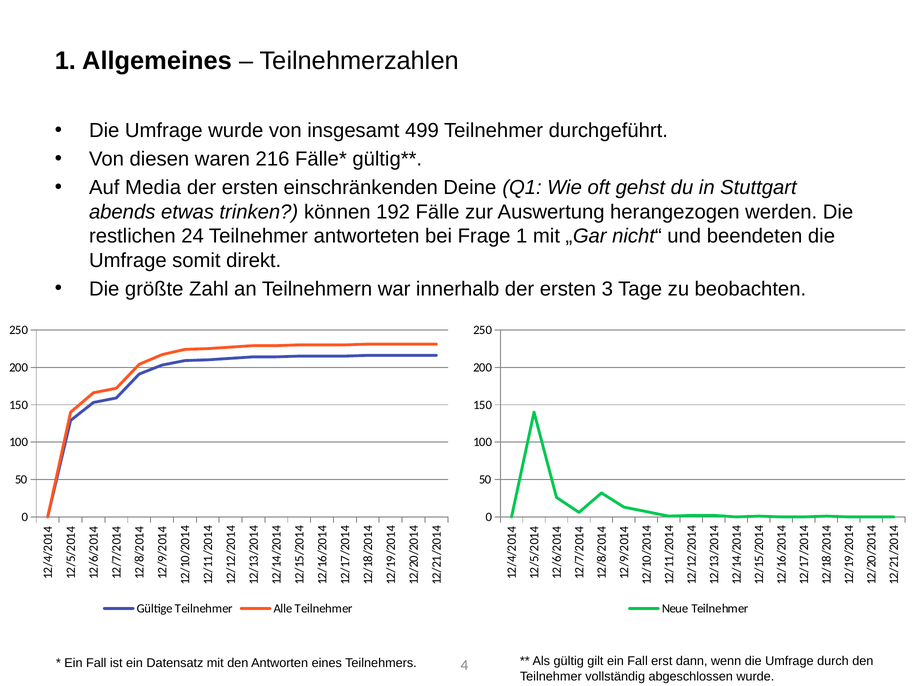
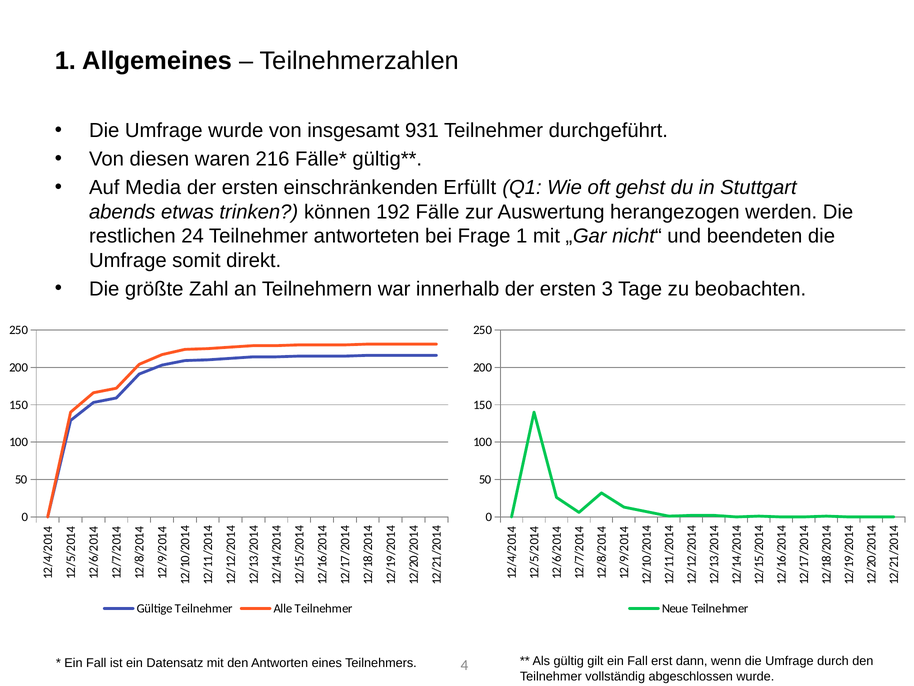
499: 499 -> 931 (422, 131)
Deine: Deine -> Erfüllt (470, 187)
